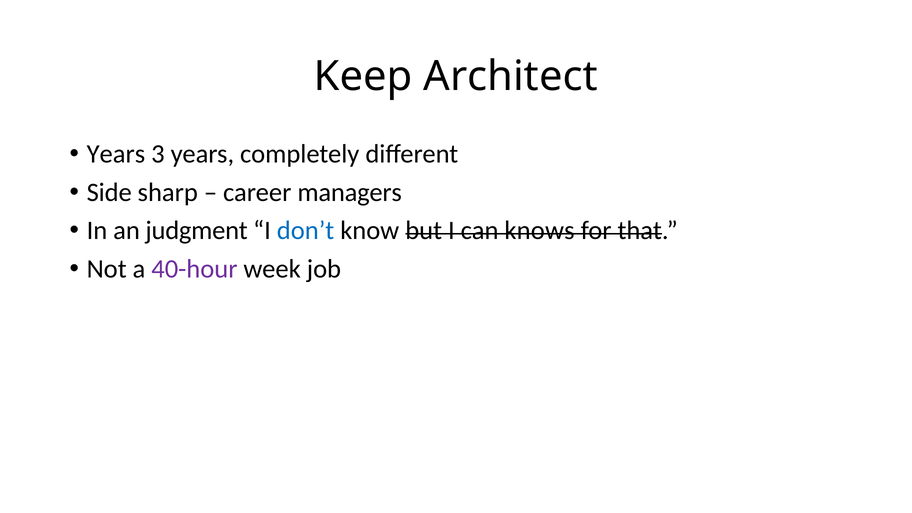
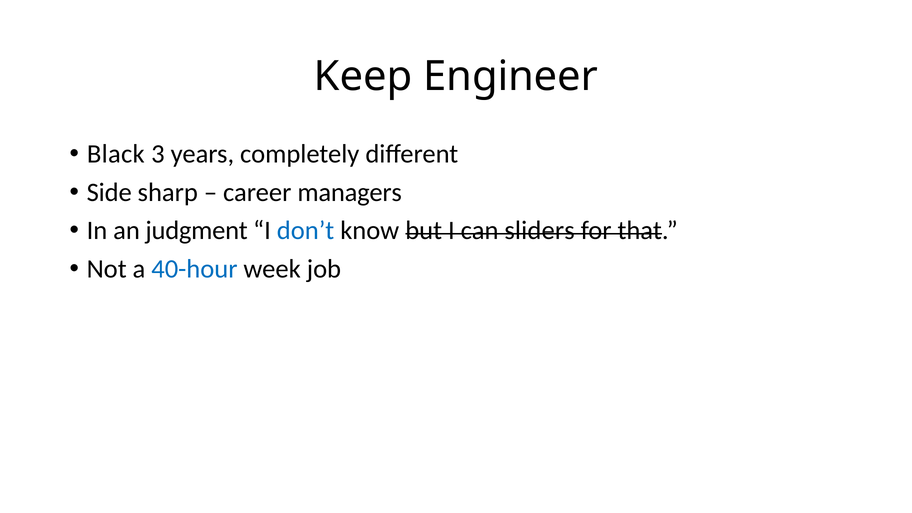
Architect: Architect -> Engineer (511, 77)
Years: Years -> Black (116, 154)
knows: knows -> sliders (540, 231)
40-hour colour: purple -> blue (194, 269)
